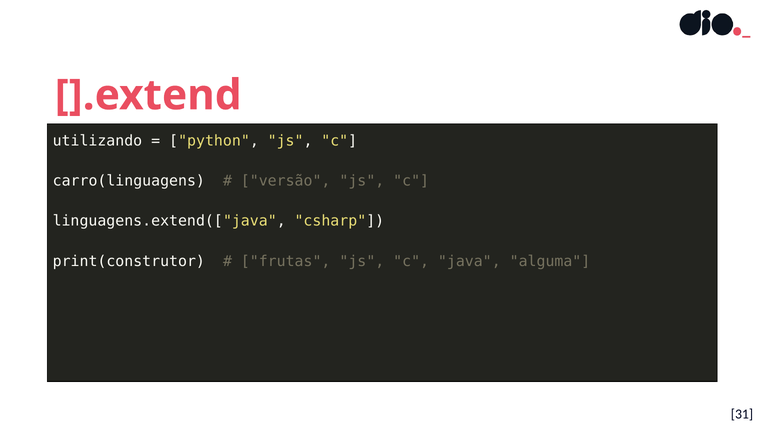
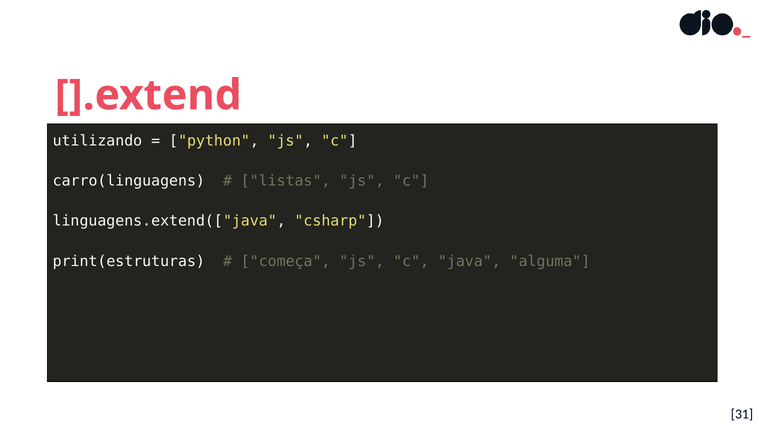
versão: versão -> listas (286, 181)
print(construtor: print(construtor -> print(estruturas (129, 261)
frutas: frutas -> começa (286, 261)
